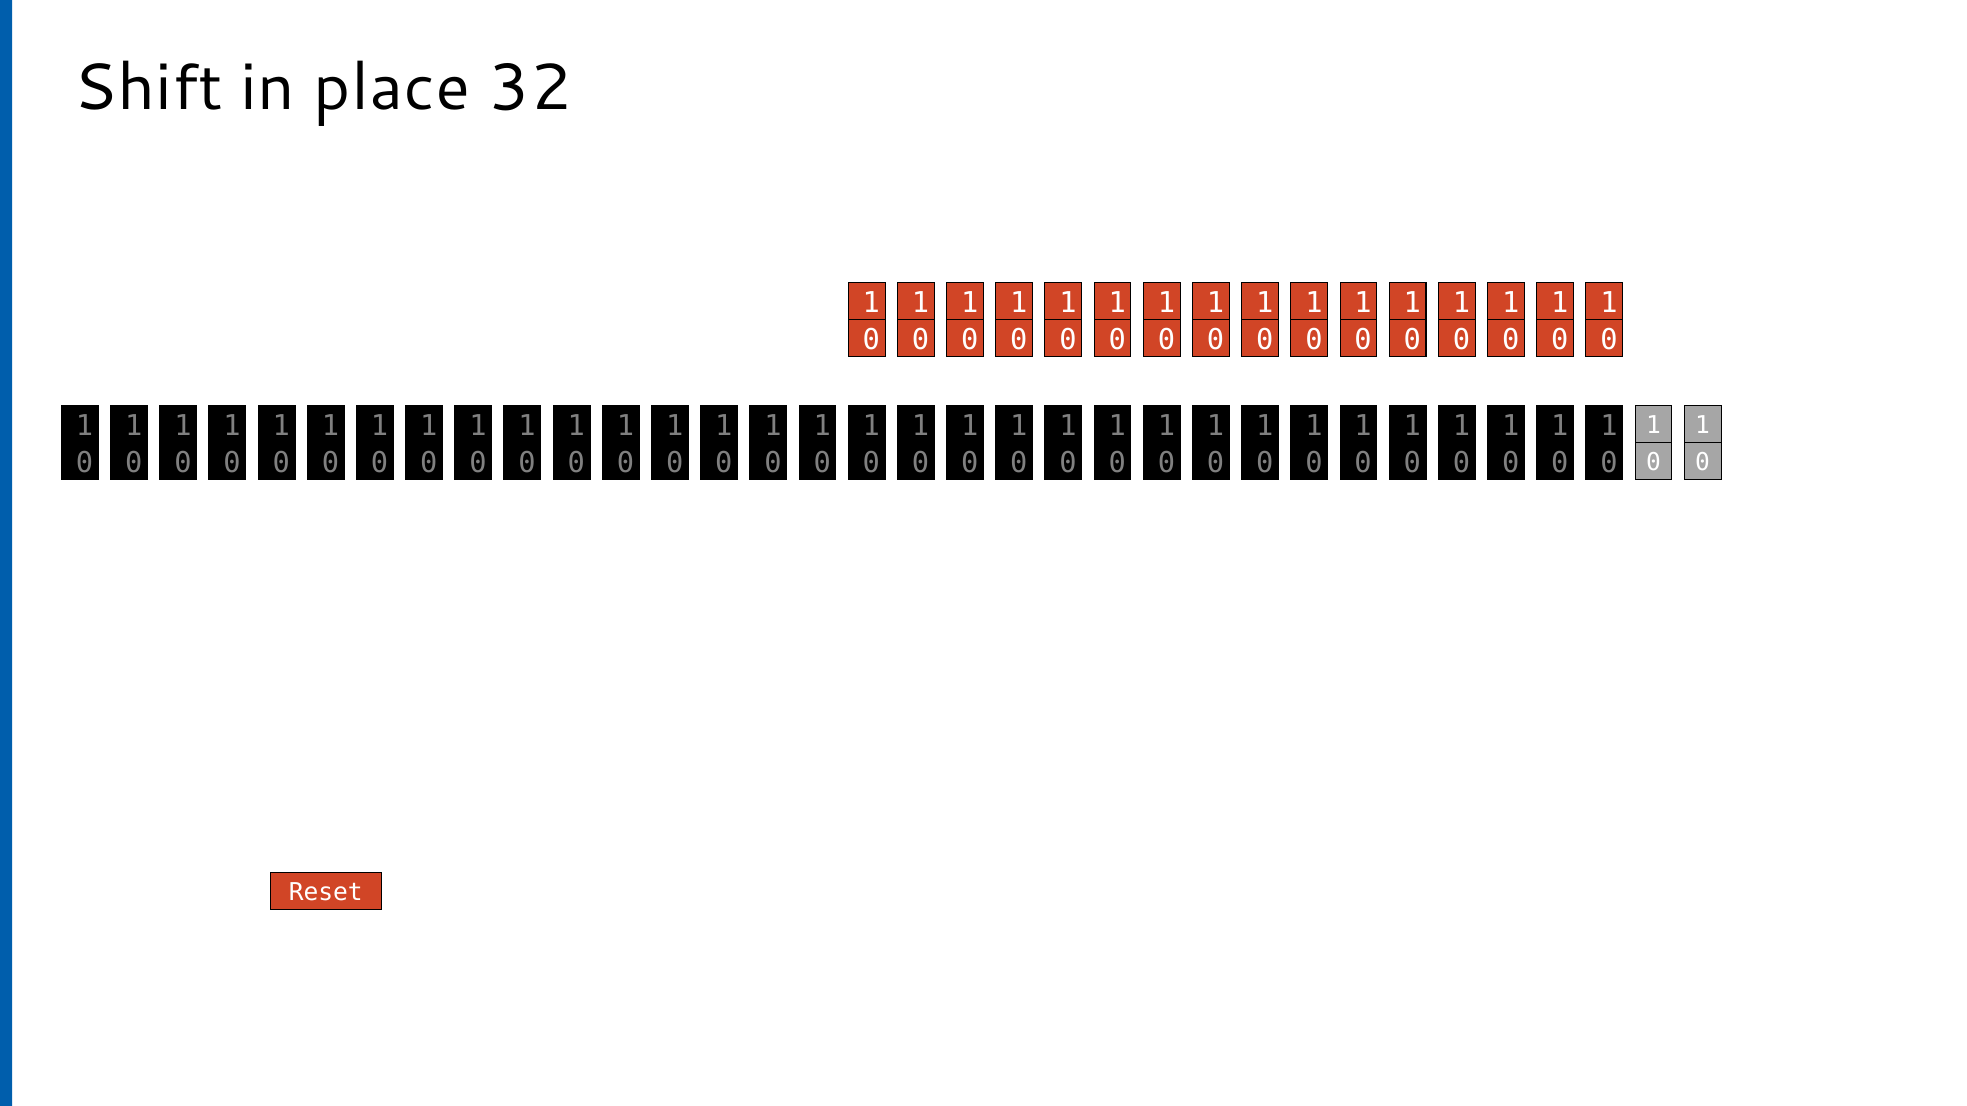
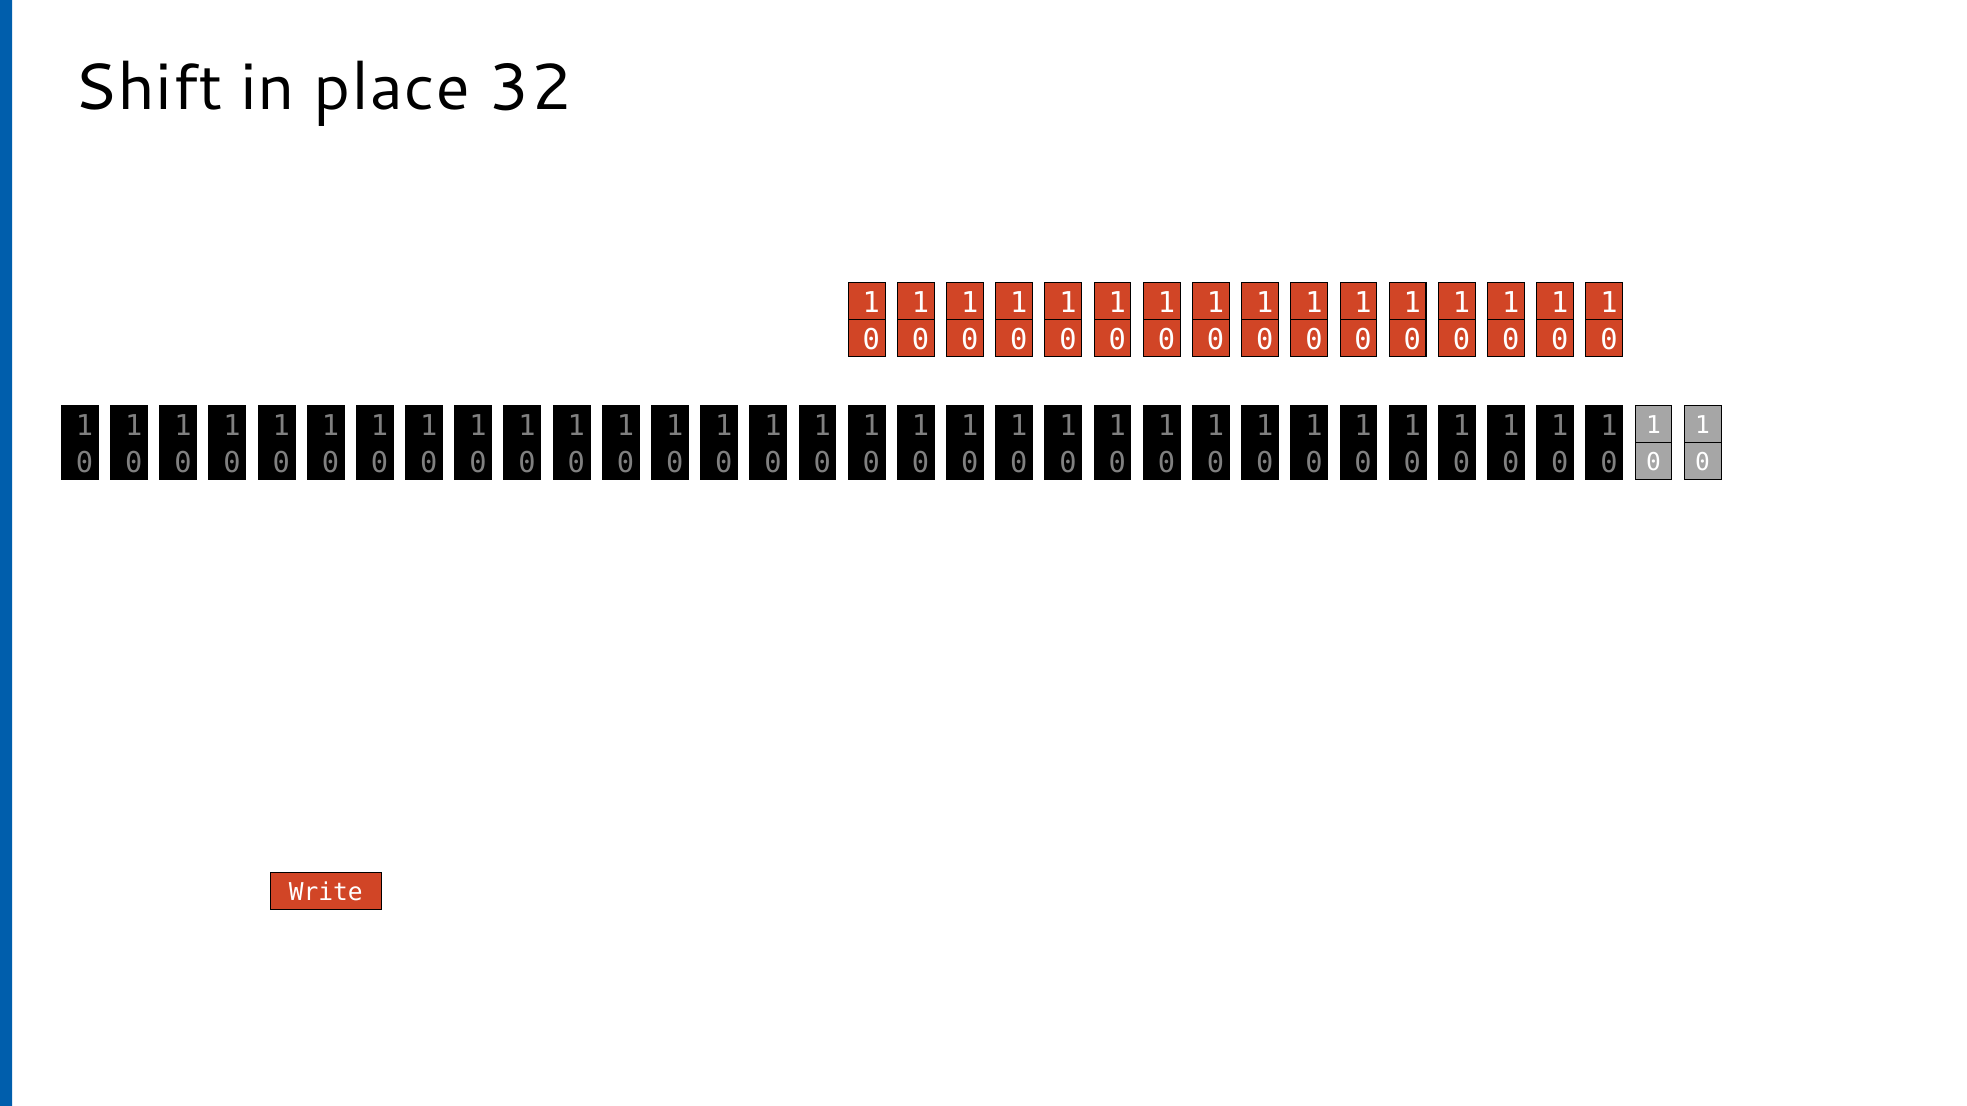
Reset: Reset -> Write (326, 893)
